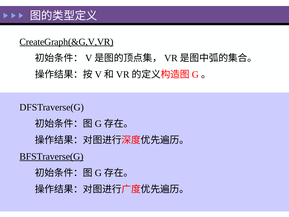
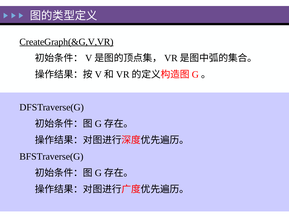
BFSTraverse(G underline: present -> none (52, 156)
